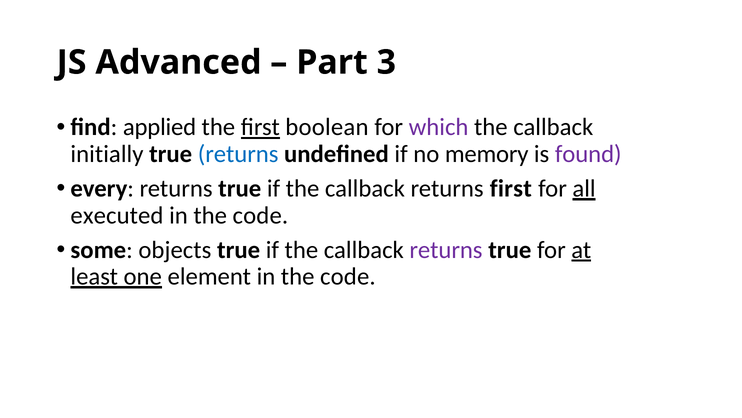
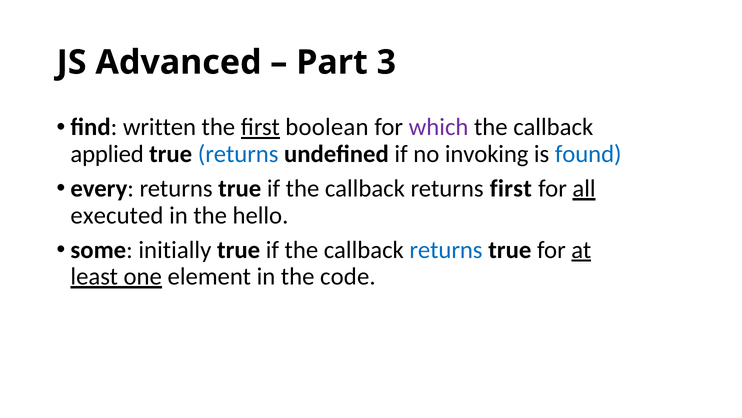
applied: applied -> written (159, 127)
initially: initially -> applied (107, 154)
memory: memory -> invoking (487, 154)
found colour: purple -> blue (588, 154)
code: code -> hello (260, 215)
objects: objects -> initially (175, 249)
returns colour: purple -> blue (446, 249)
